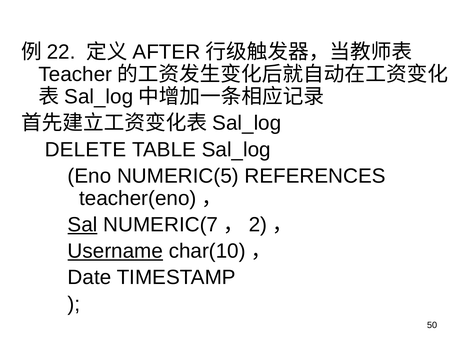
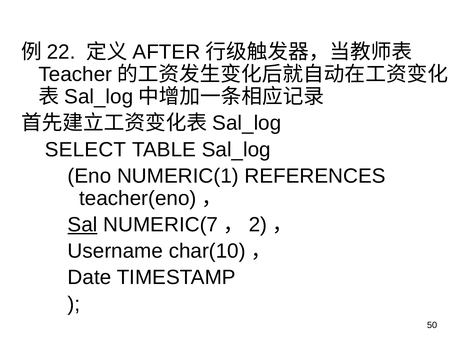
DELETE: DELETE -> SELECT (85, 150)
NUMERIC(5: NUMERIC(5 -> NUMERIC(1 (178, 176)
Username underline: present -> none (115, 252)
